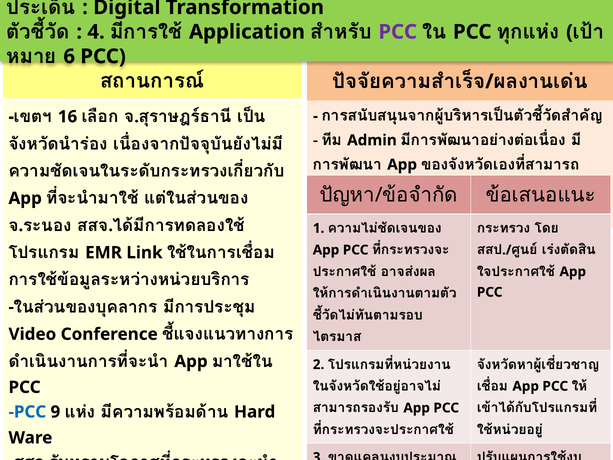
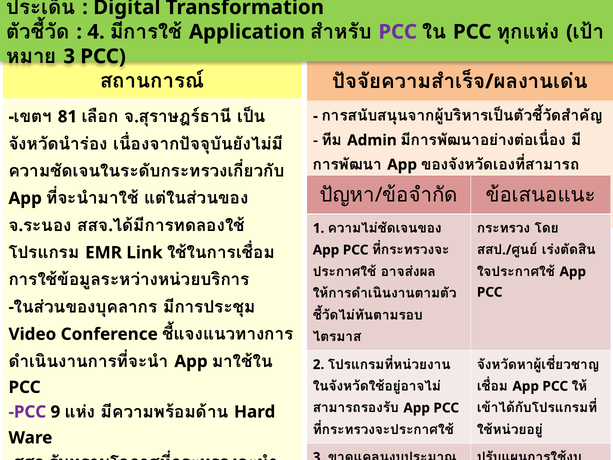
6: 6 -> 3 (69, 56)
16: 16 -> 81 (67, 117)
PCC colour: blue -> purple (27, 412)
